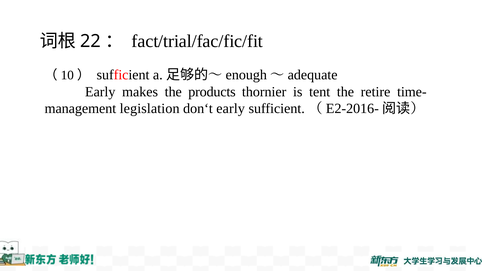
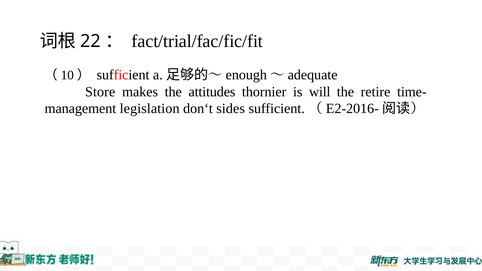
Early: Early -> Store (100, 92)
products: products -> attitudes (212, 92)
tent: tent -> will (320, 92)
don‘t early: early -> sides (231, 109)
